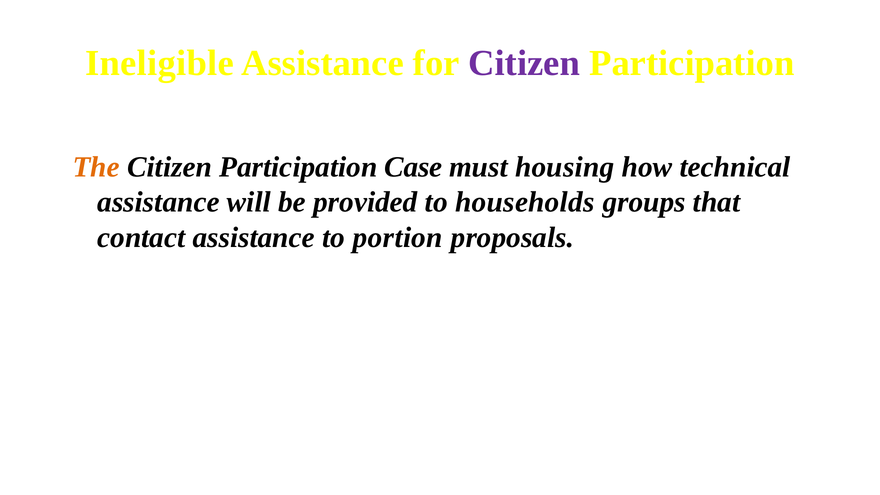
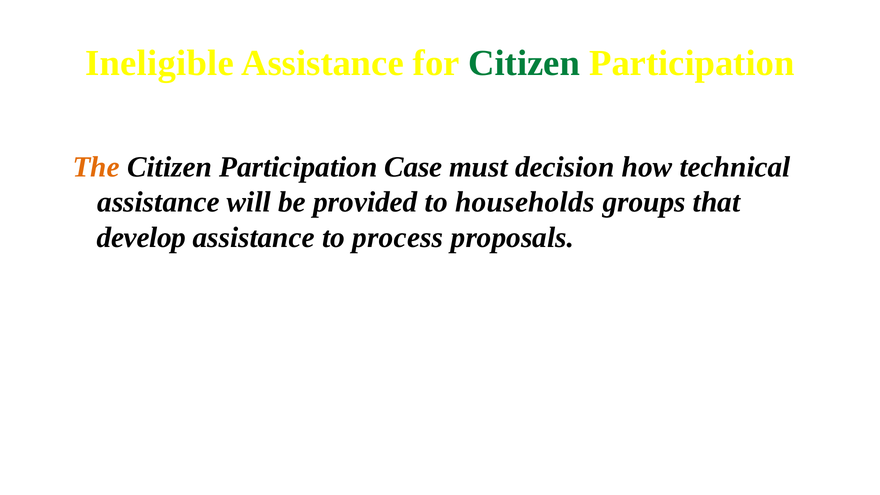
Citizen colour: purple -> green (524, 63)
housing: housing -> decision (565, 167)
contact: contact -> develop (141, 238)
portion: portion -> process (398, 238)
